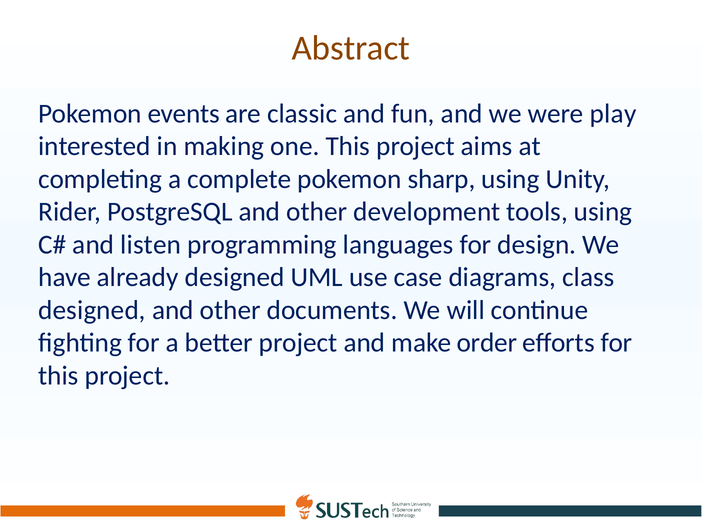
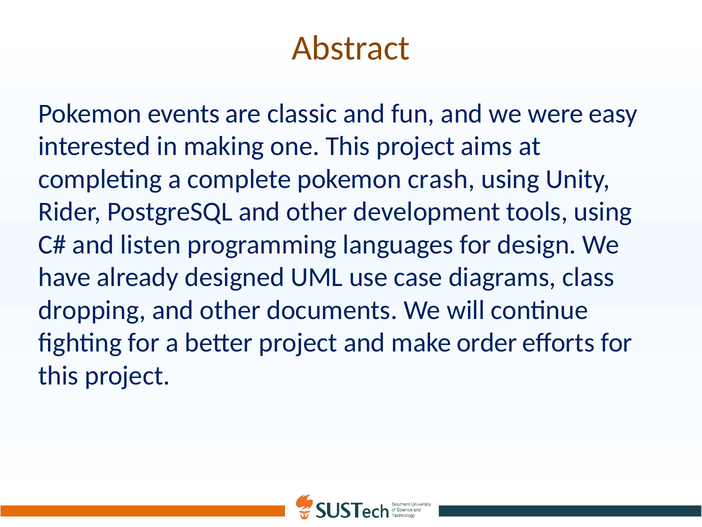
play: play -> easy (613, 114)
sharp: sharp -> crash (441, 179)
designed: designed -> dropping (92, 310)
